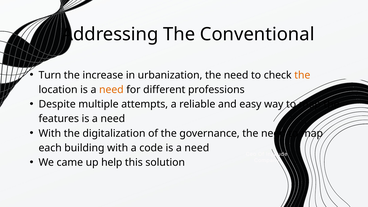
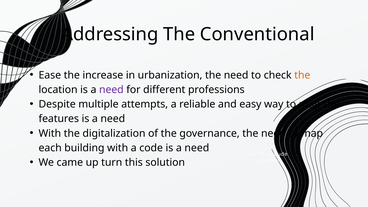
Turn: Turn -> Ease (50, 75)
need colour: orange -> purple (111, 90)
help: help -> turn (112, 162)
